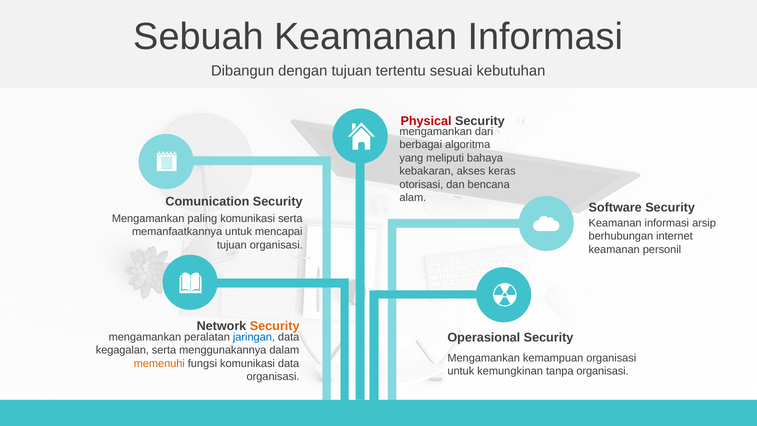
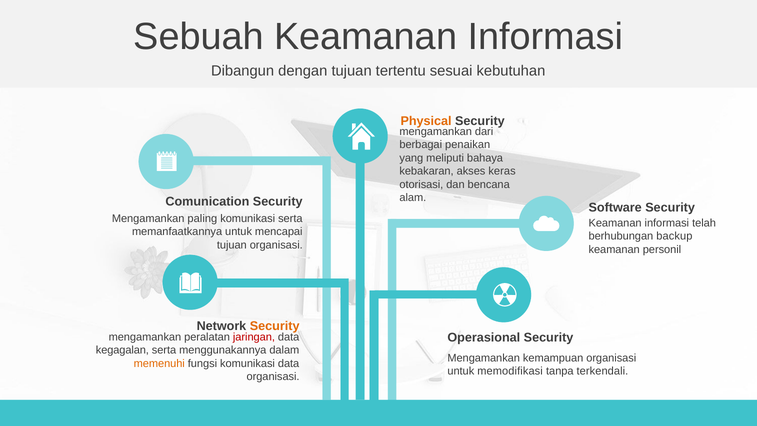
Physical colour: red -> orange (426, 121)
algoritma: algoritma -> penaikan (468, 145)
arsip: arsip -> telah (704, 223)
internet: internet -> backup (674, 236)
jaringan colour: blue -> red (254, 337)
kemungkinan: kemungkinan -> memodifikasi (510, 371)
tanpa organisasi: organisasi -> terkendali (602, 371)
